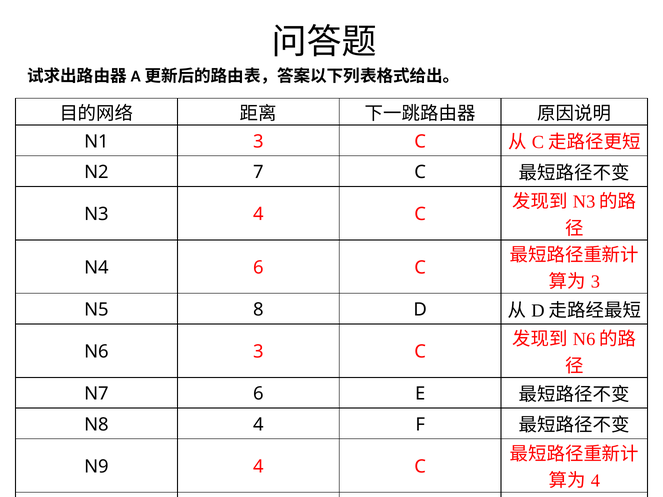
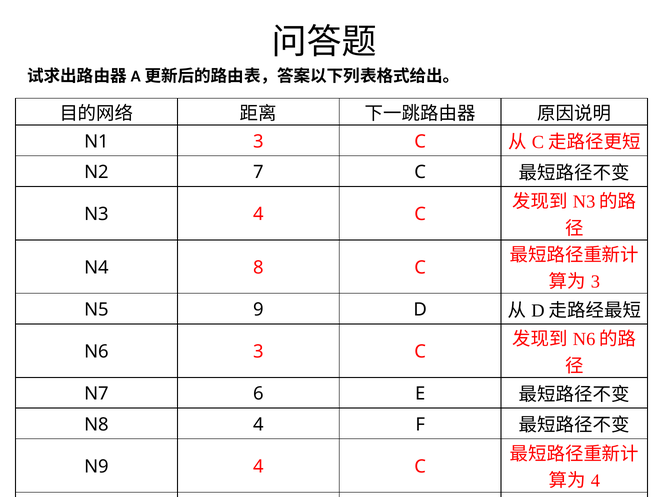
N4 6: 6 -> 8 (258, 268)
8: 8 -> 9 (258, 310)
